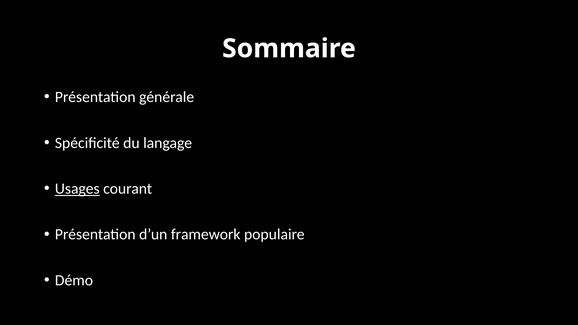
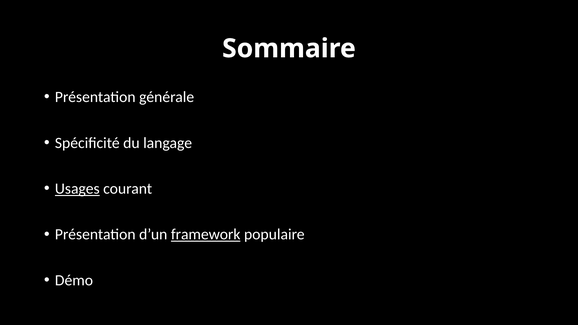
framework underline: none -> present (206, 235)
